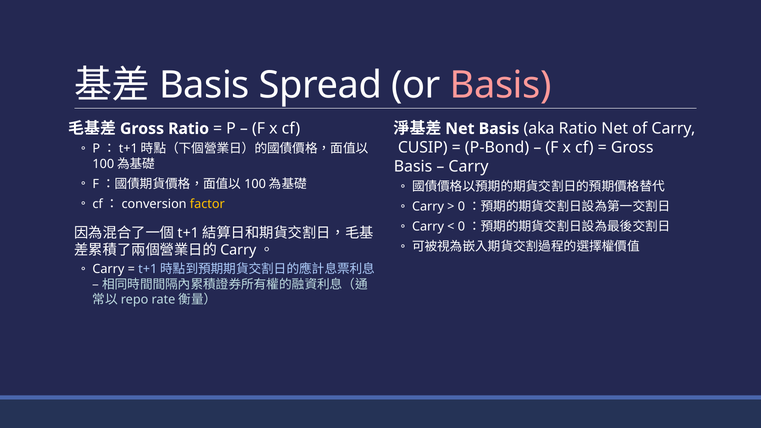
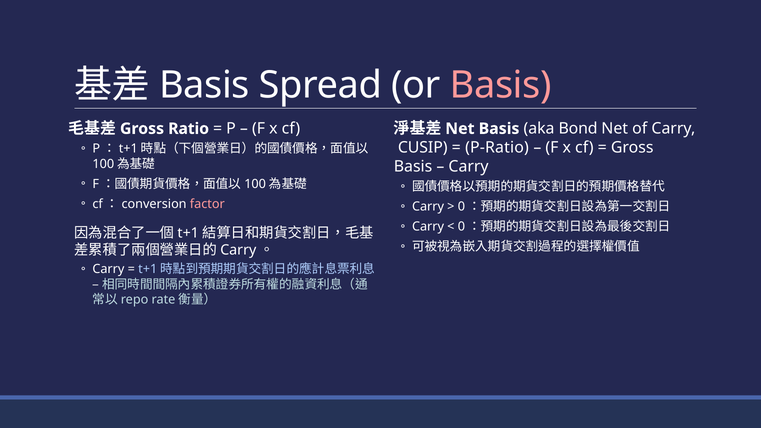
aka Ratio: Ratio -> Bond (578, 129)
P-Bond: P-Bond -> P-Ratio (497, 148)
factor colour: yellow -> pink (207, 204)
